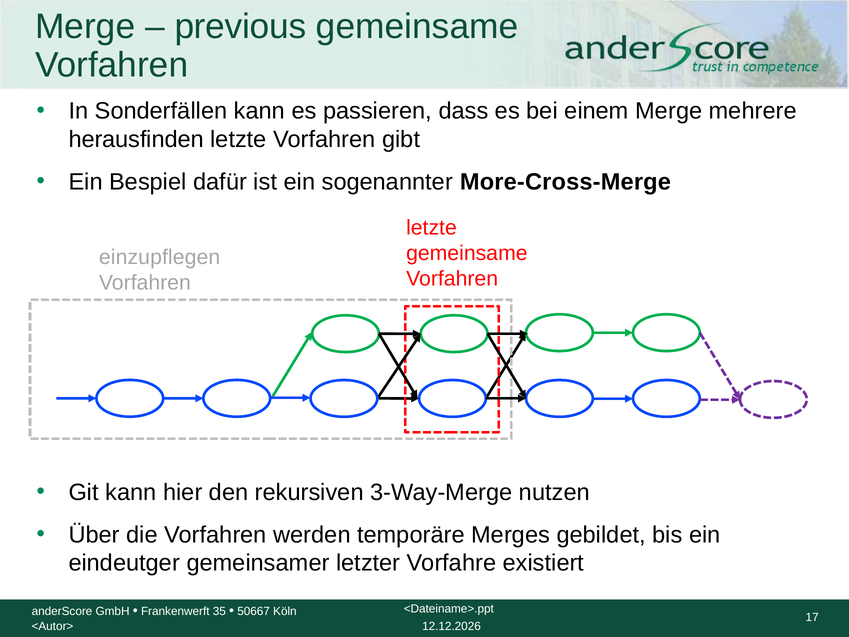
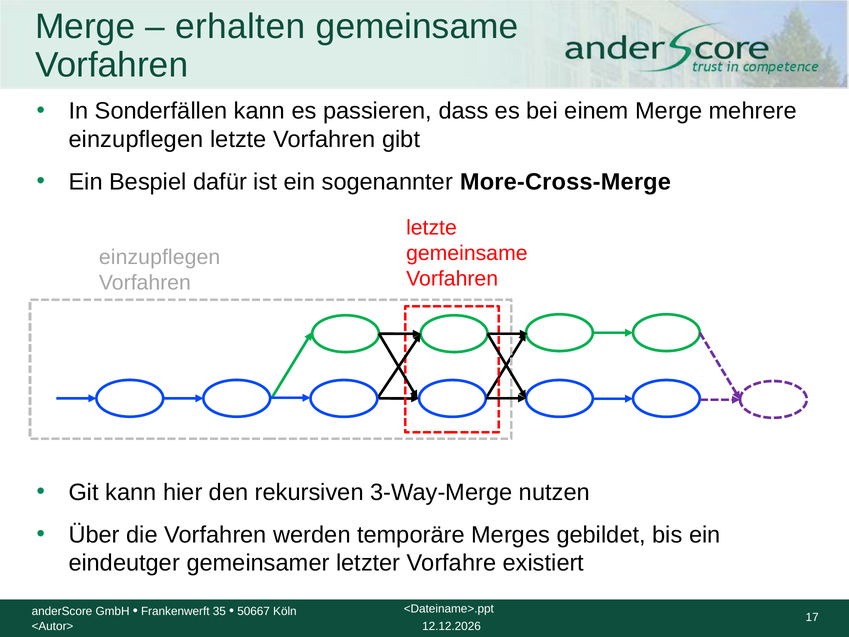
previous: previous -> erhalten (240, 27)
herausfinden: herausfinden -> einzupflegen (136, 139)
